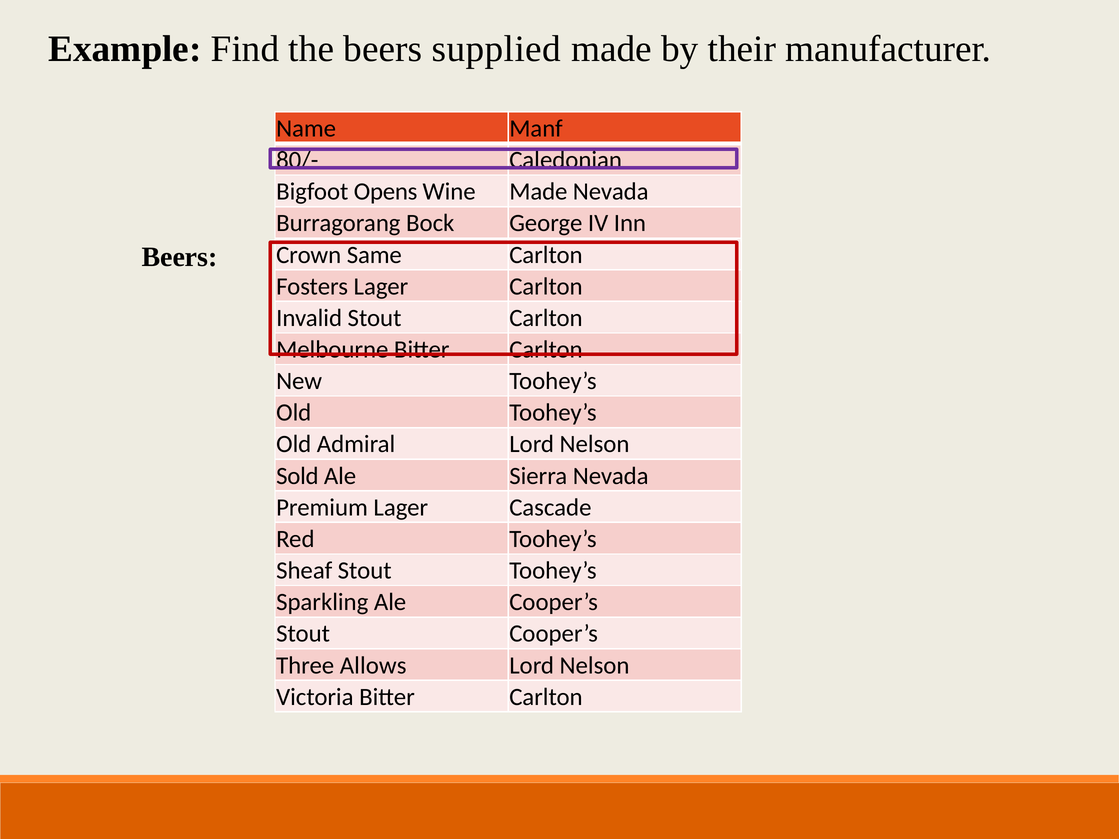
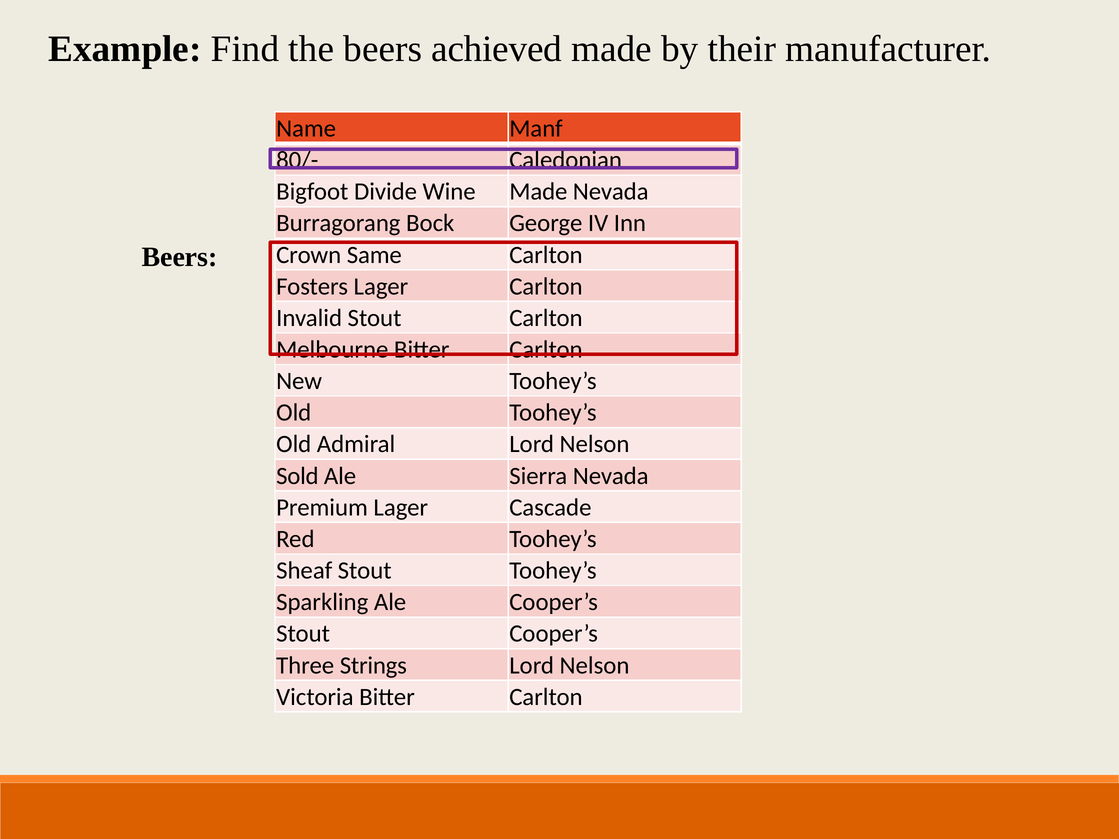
supplied: supplied -> achieved (497, 49)
Opens: Opens -> Divide (386, 192)
Allows: Allows -> Strings (373, 666)
